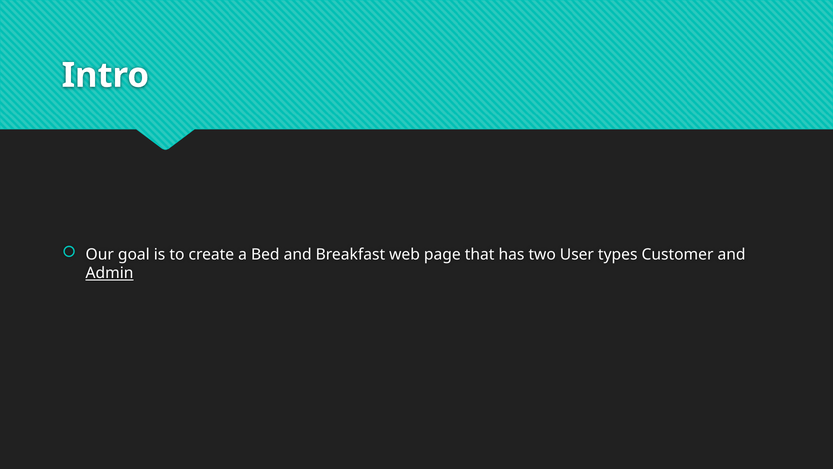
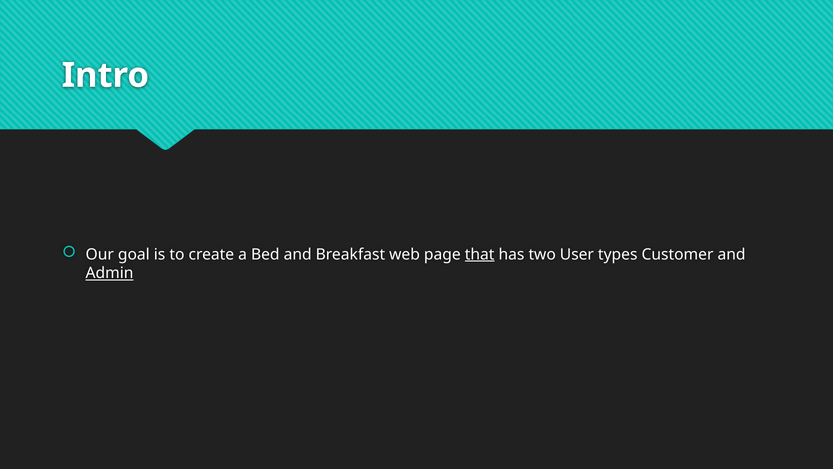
that underline: none -> present (480, 254)
